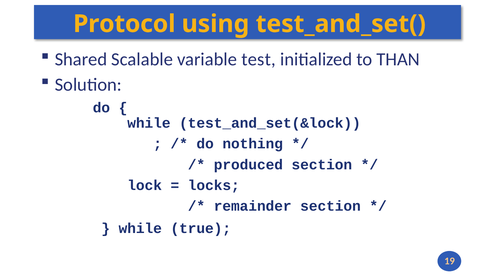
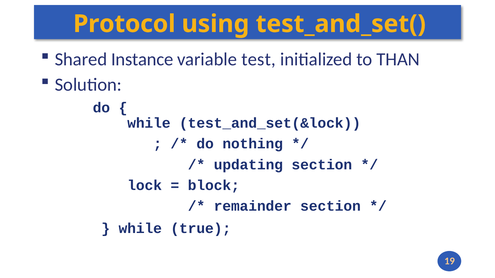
Scalable: Scalable -> Instance (142, 60)
produced: produced -> updating (248, 165)
locks: locks -> block (214, 186)
